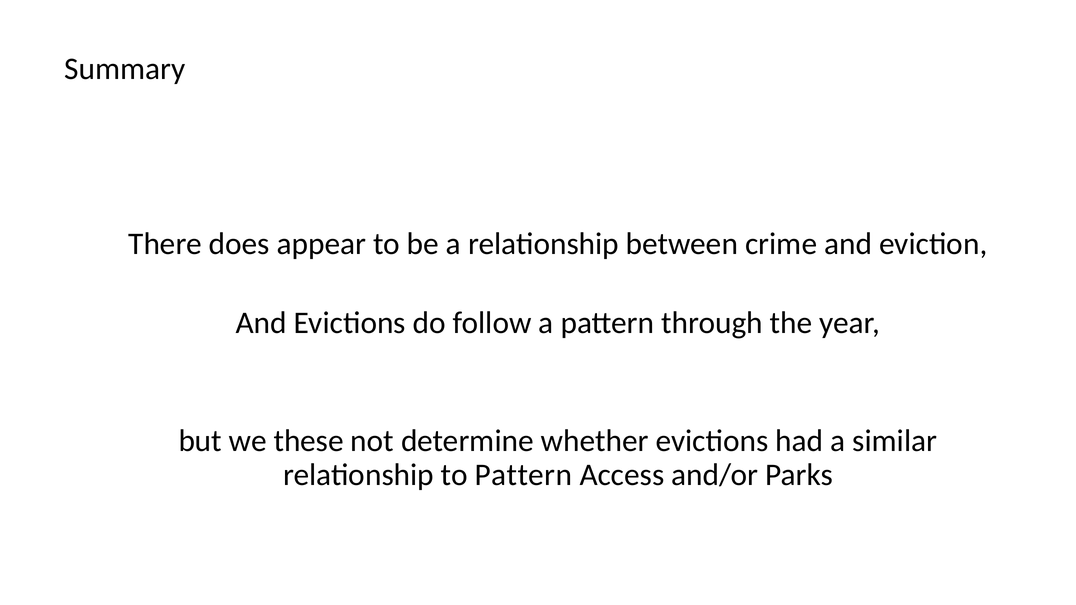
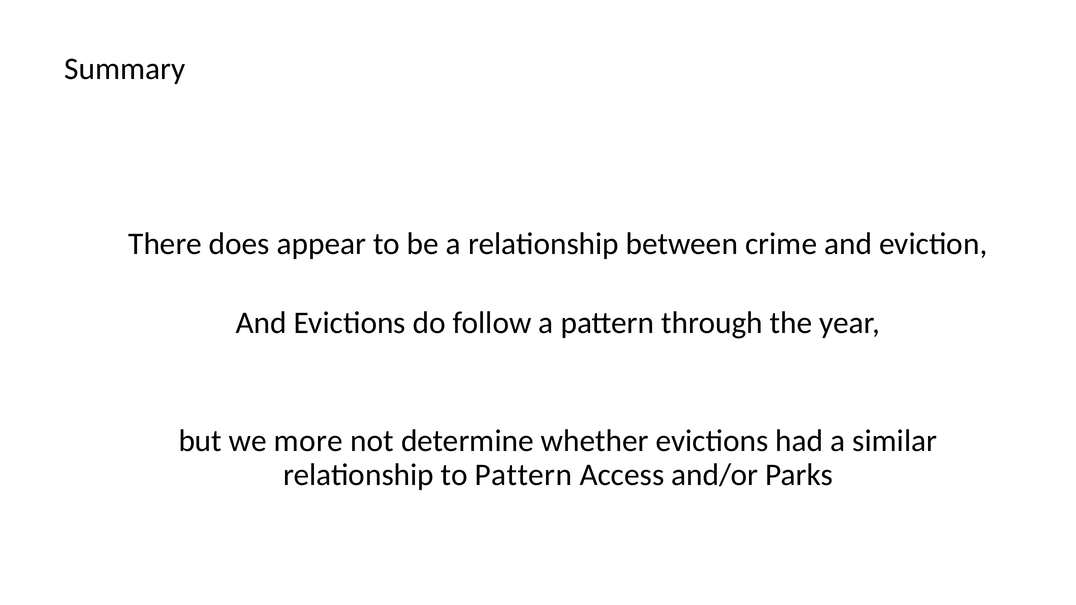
these: these -> more (308, 441)
